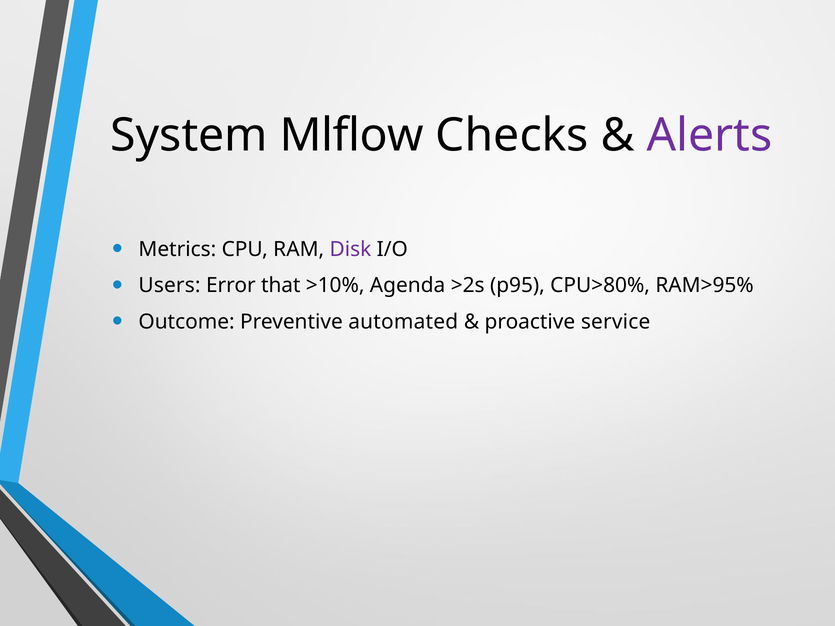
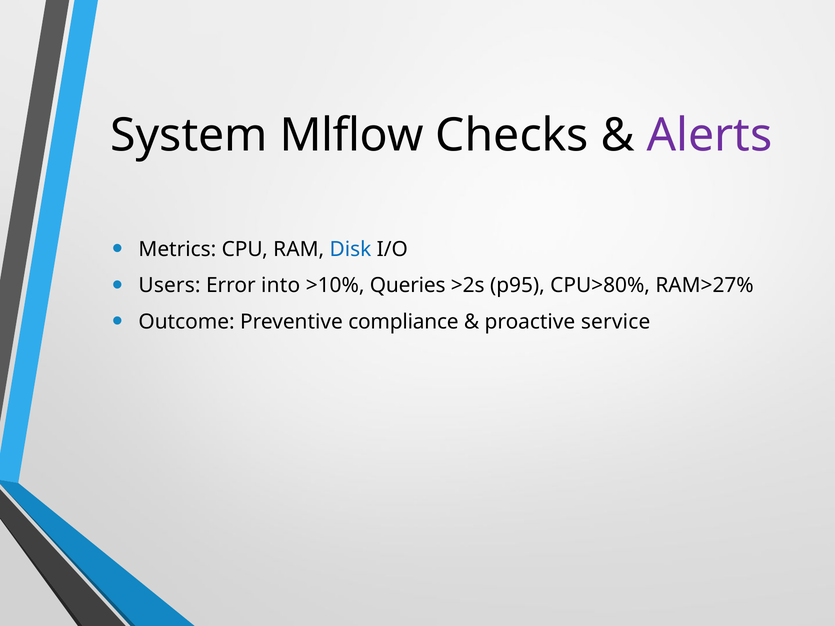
Disk colour: purple -> blue (350, 249)
that: that -> into (281, 286)
Agenda: Agenda -> Queries (408, 286)
RAM>95%: RAM>95% -> RAM>27% (705, 286)
automated: automated -> compliance (403, 322)
